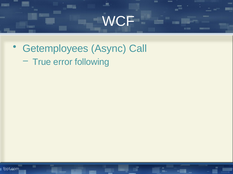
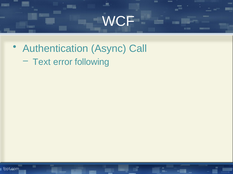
Getemployees: Getemployees -> Authentication (55, 49)
True: True -> Text (42, 62)
